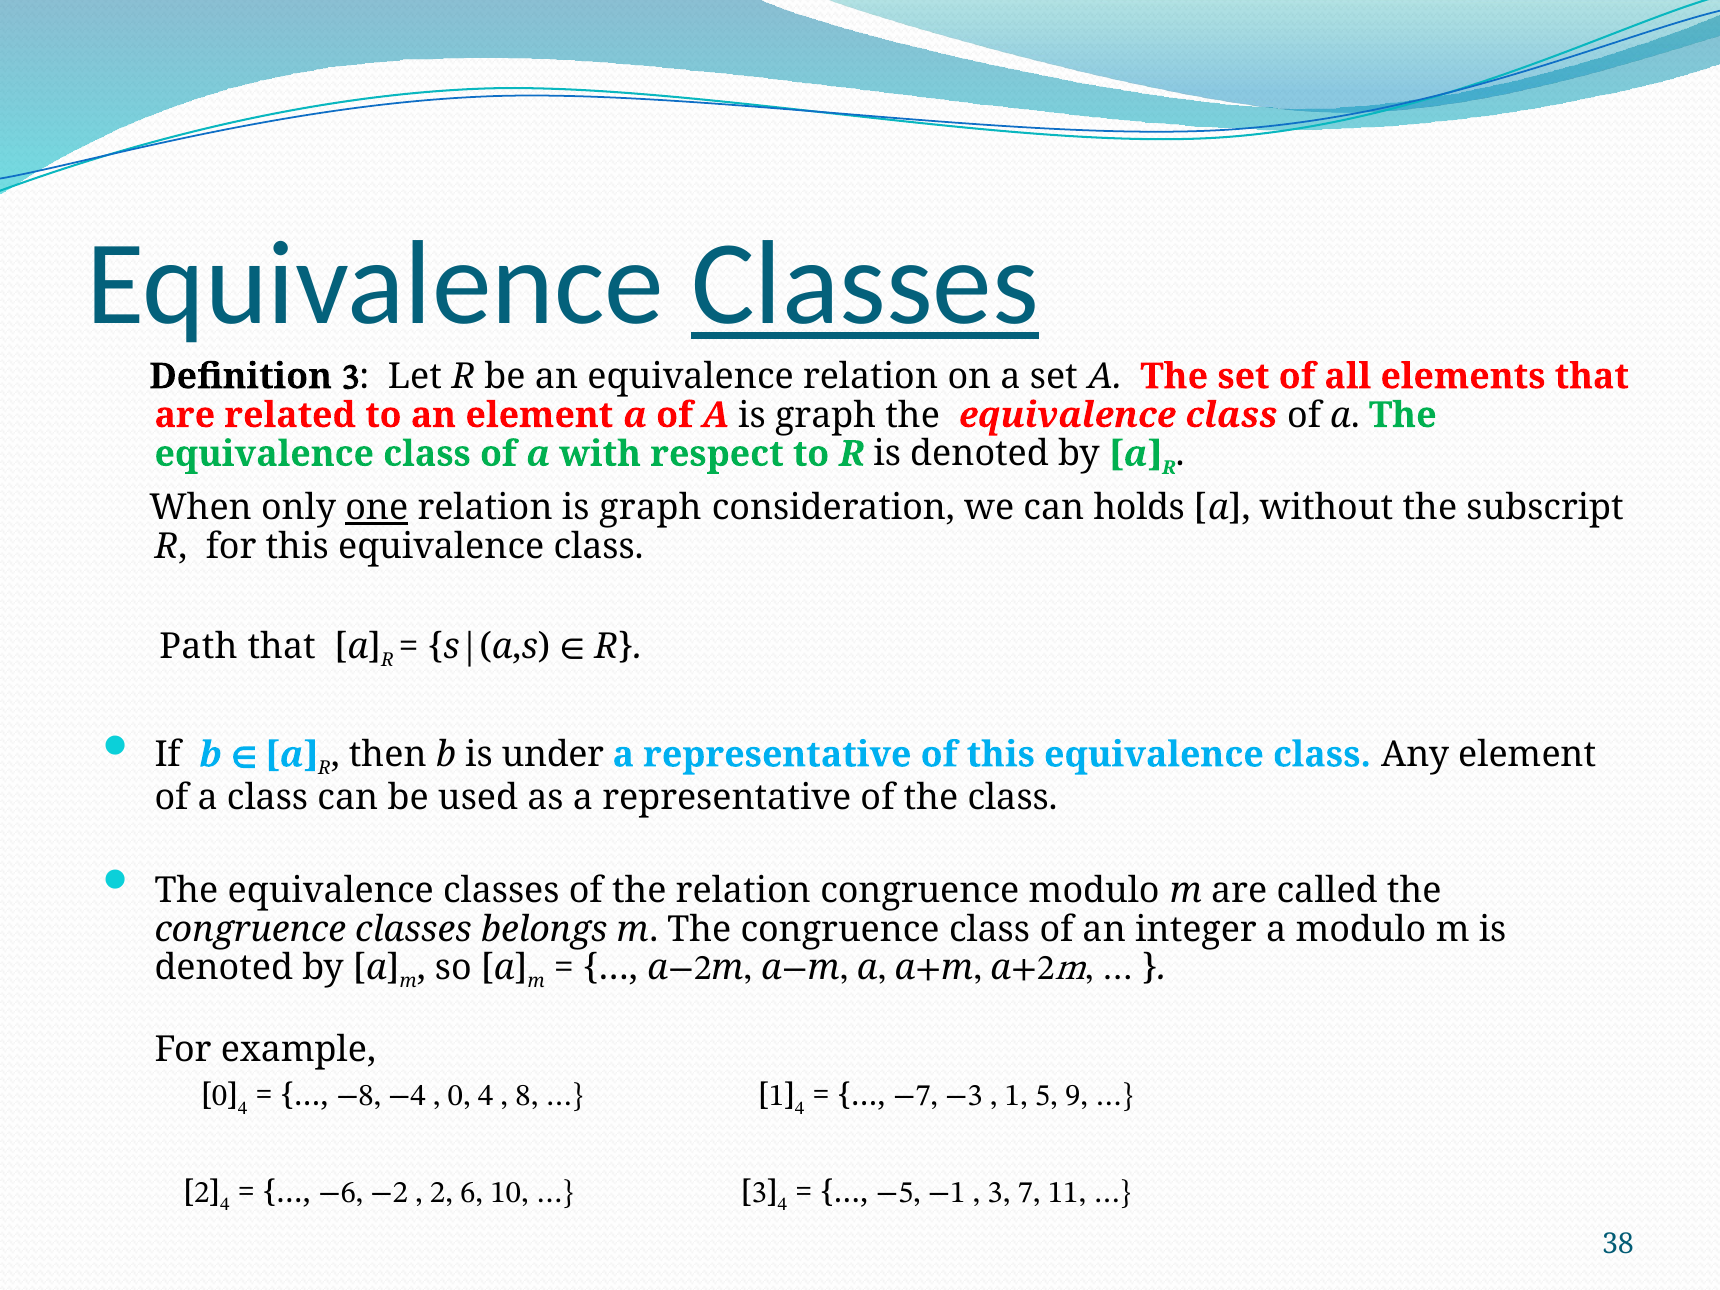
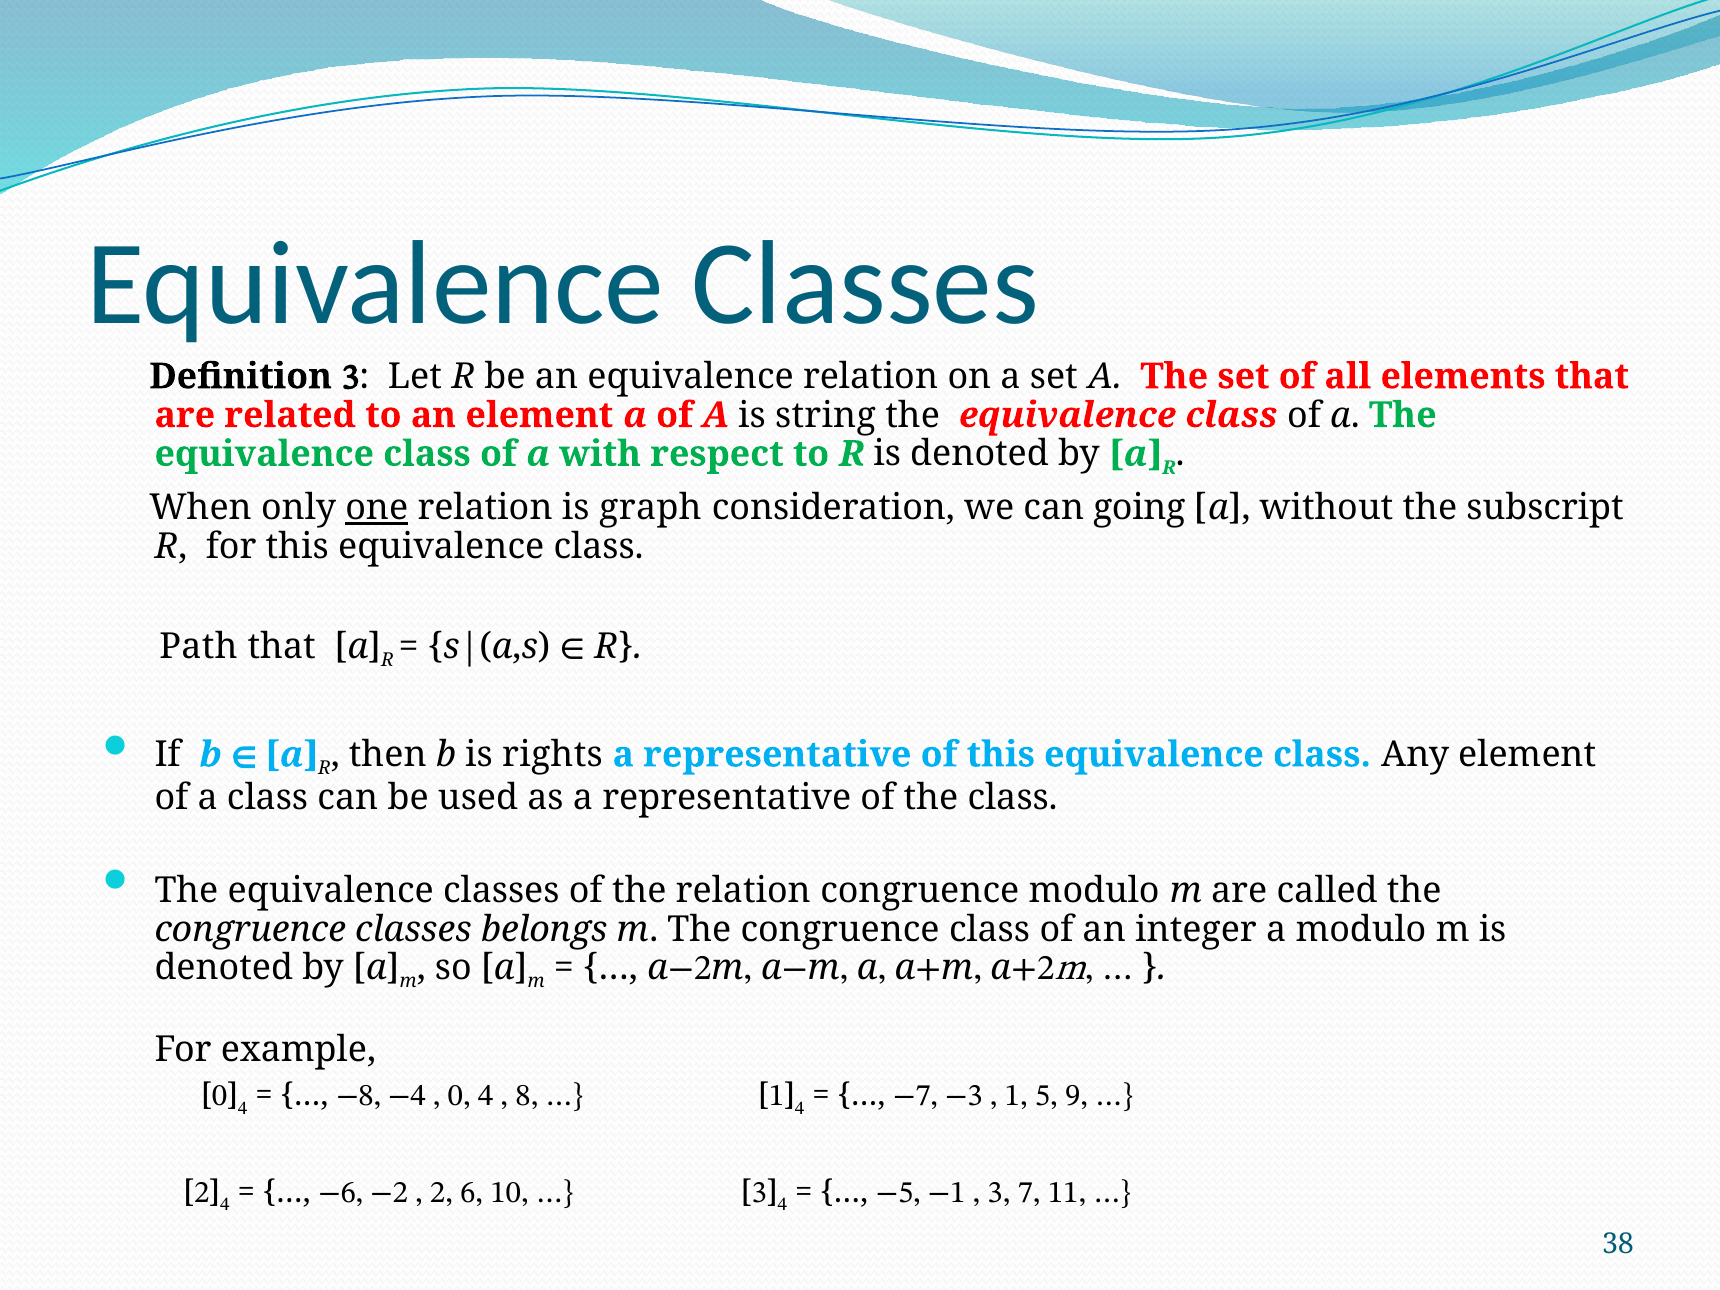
Classes underline: present -> none (865, 284)
A is graph: graph -> string (826, 415)
holds: holds -> going (1139, 508)
under: under -> rights (553, 755)
